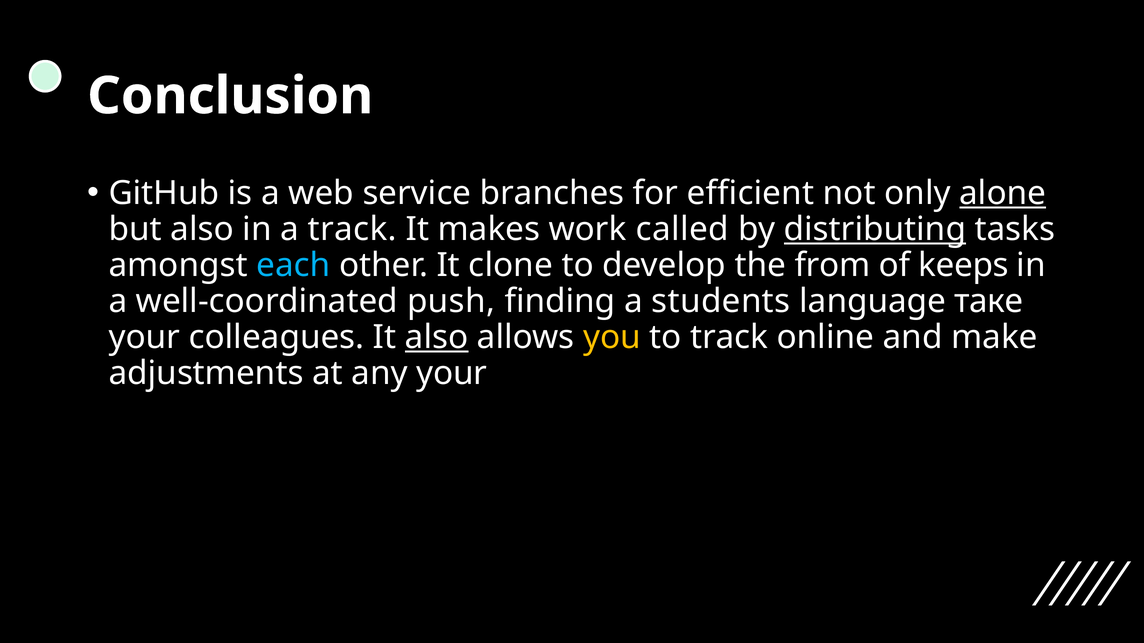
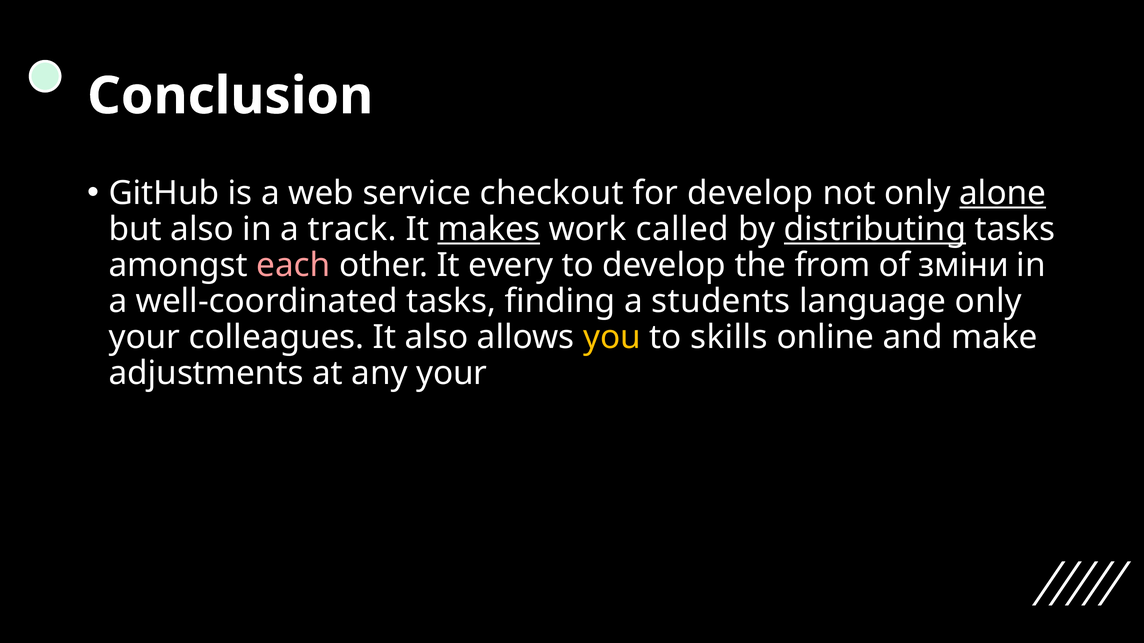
branches: branches -> checkout (552, 193)
for efficient: efficient -> develop (750, 193)
makes underline: none -> present (489, 229)
each colour: light blue -> pink (293, 266)
clone: clone -> every (511, 266)
keeps: keeps -> зміни (964, 266)
well-coordinated push: push -> tasks (451, 302)
language таке: таке -> only (988, 302)
also underline: present -> none (437, 338)
to track: track -> skills (729, 338)
